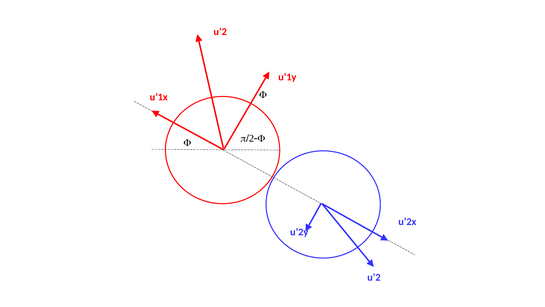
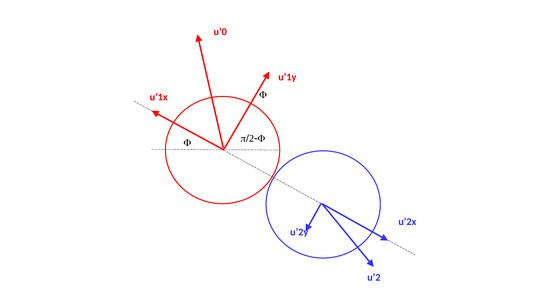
u’2: u’2 -> u’0 (220, 32)
